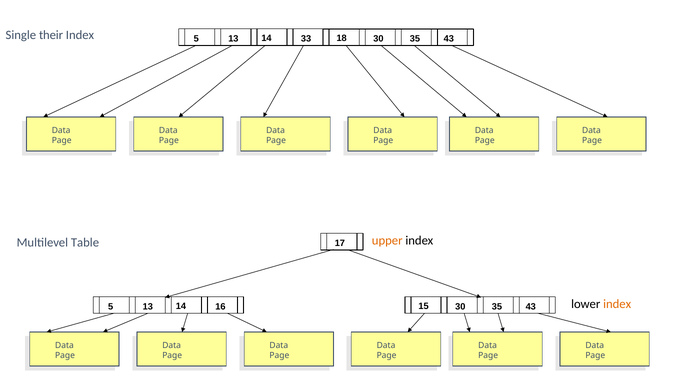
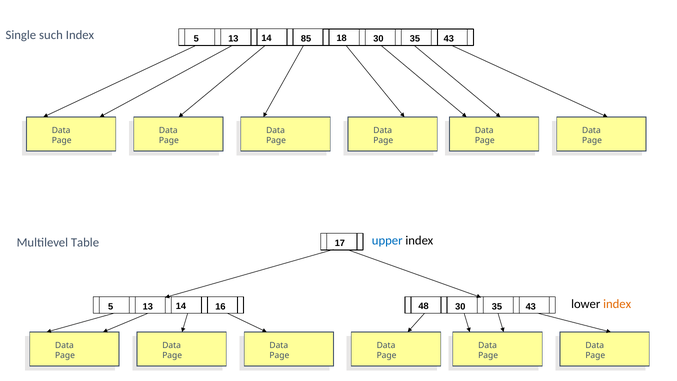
their: their -> such (51, 35)
33: 33 -> 85 (306, 39)
upper colour: orange -> blue (387, 241)
15: 15 -> 48 (424, 306)
